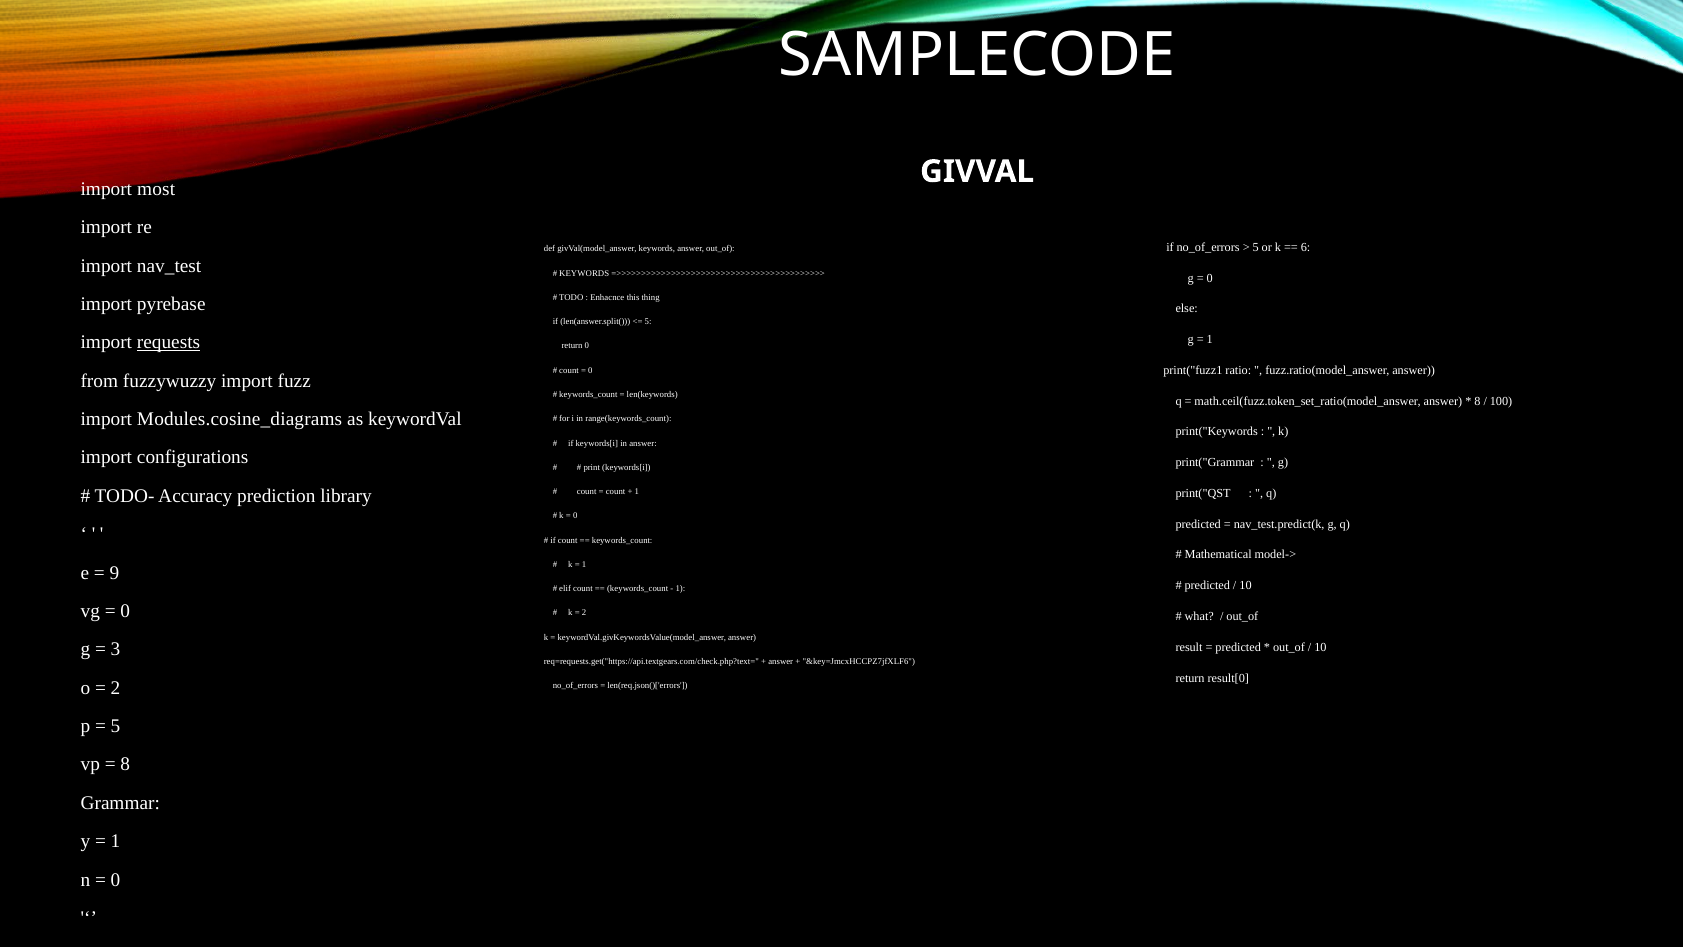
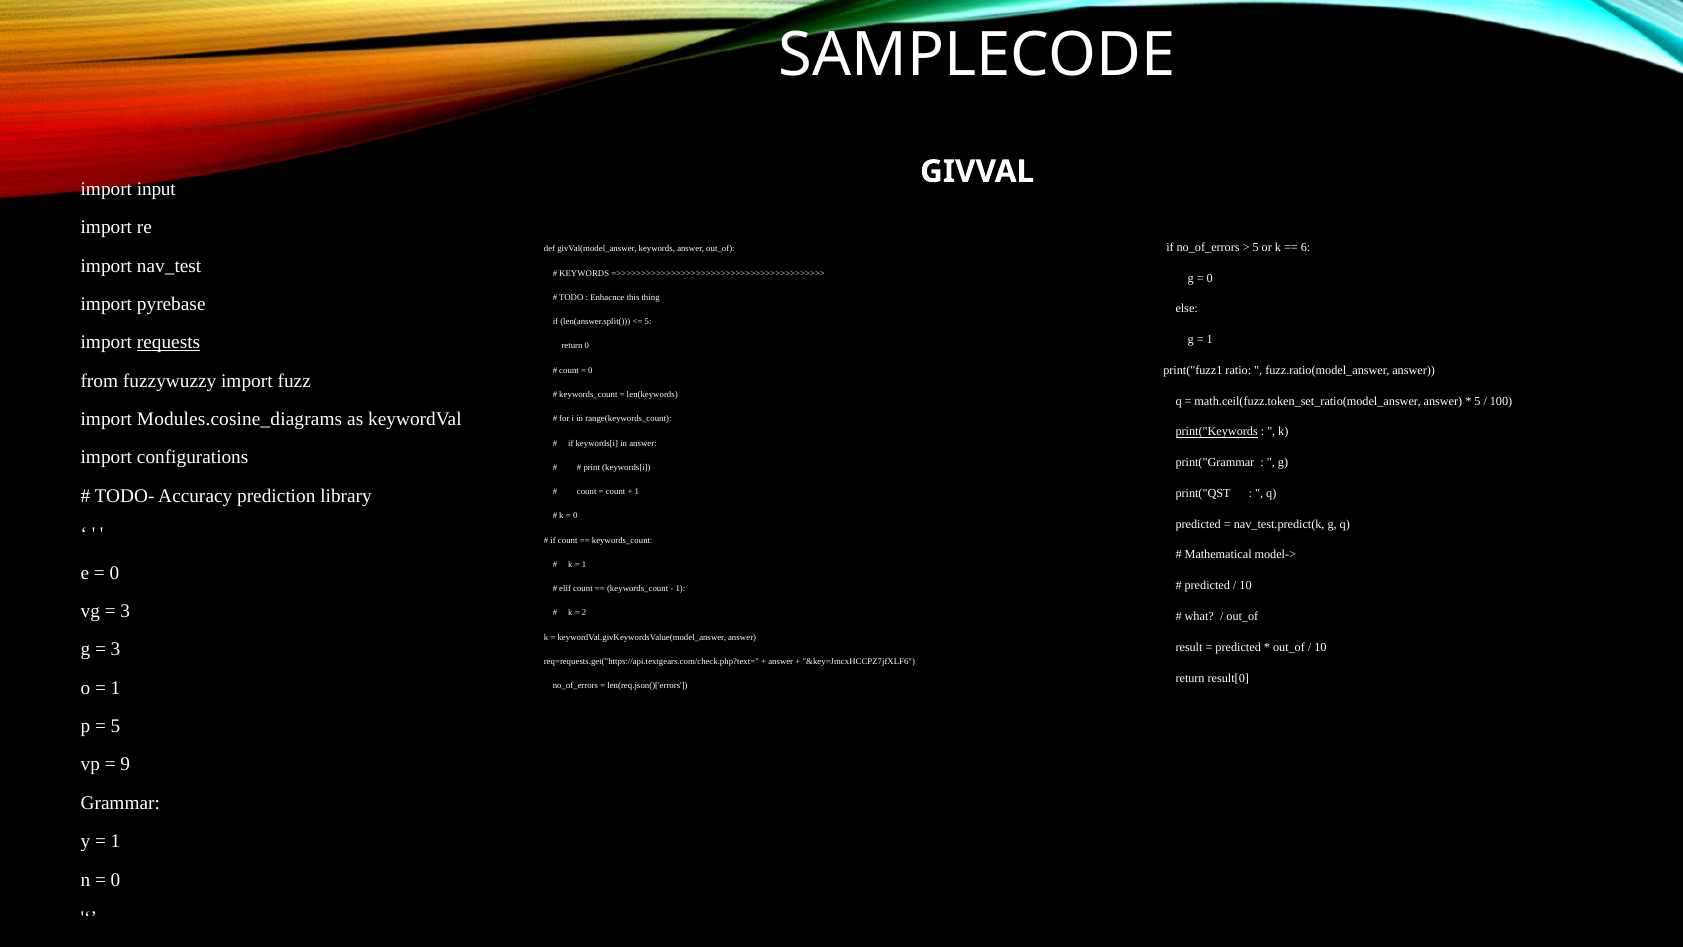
most: most -> input (156, 189)
8: 8 -> 5 (1477, 401)
print("Keywords underline: none -> present (1217, 432)
9: 9 -> 0 (114, 572)
0: 0 -> 3 (125, 611)
2: 2 -> 1 (116, 688)
8: 8 -> 9 (125, 764)
